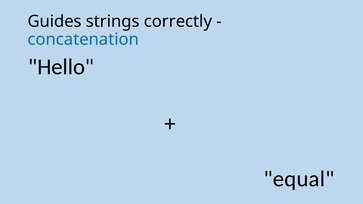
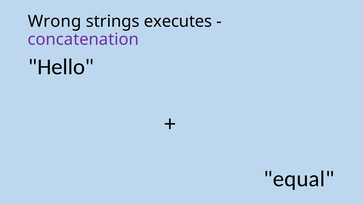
Guides: Guides -> Wrong (55, 22)
correctly: correctly -> executes (178, 22)
concatenation colour: blue -> purple (83, 39)
